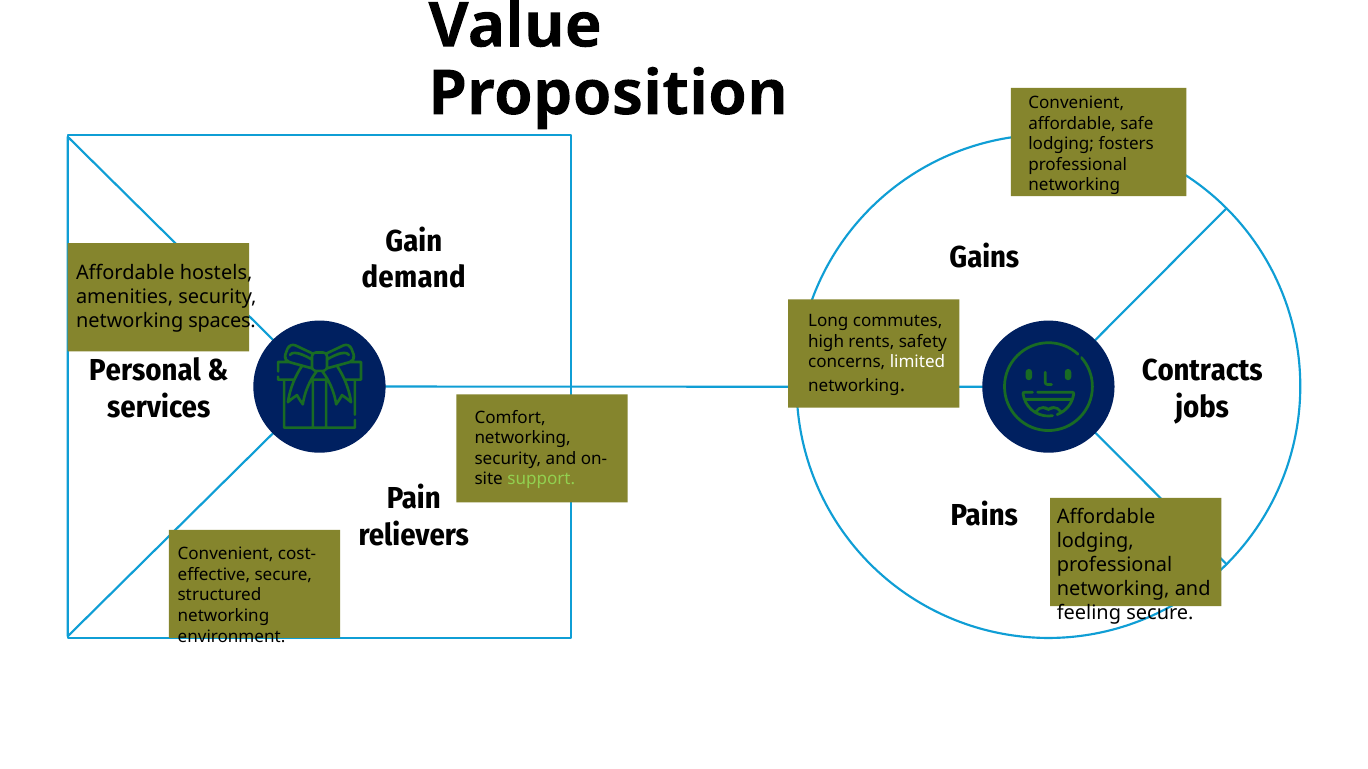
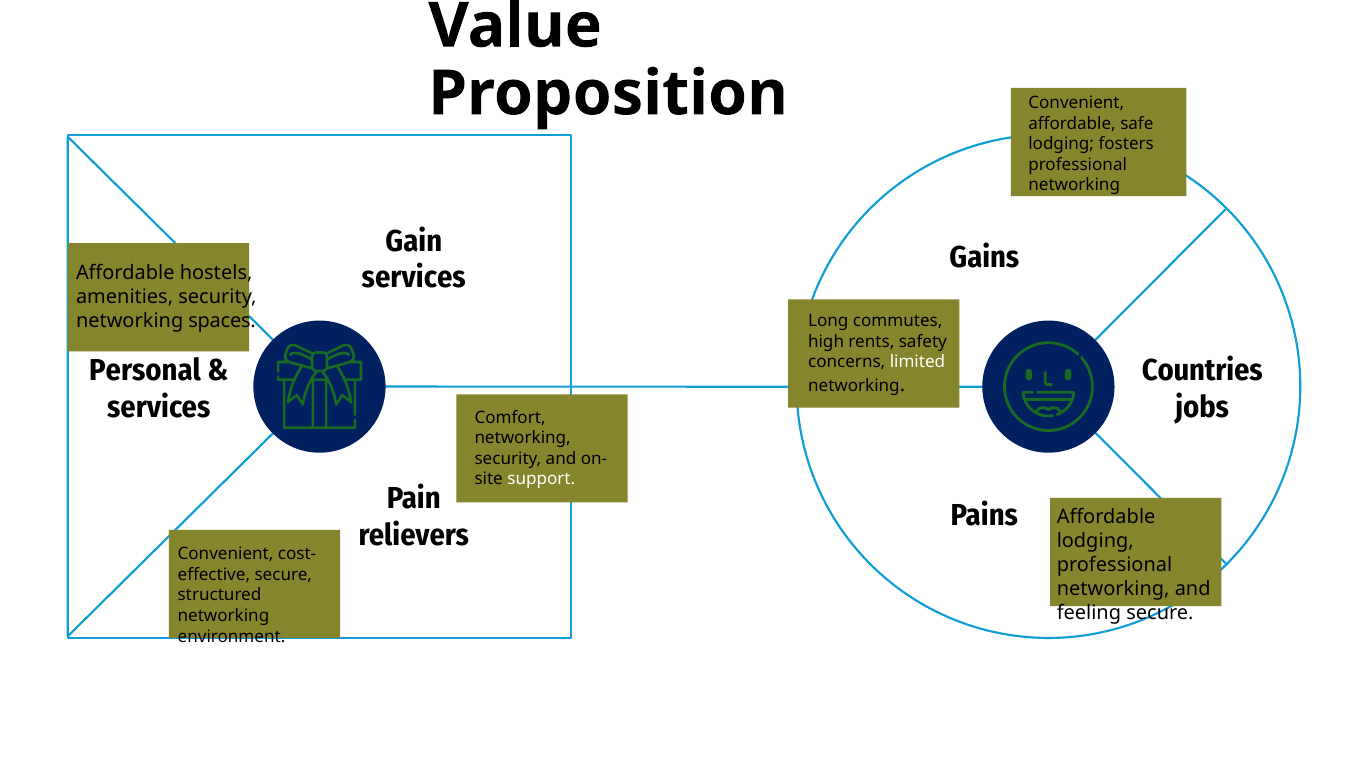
demand: demand -> services (414, 278)
Contracts: Contracts -> Countries (1202, 371)
support colour: light green -> white (541, 479)
